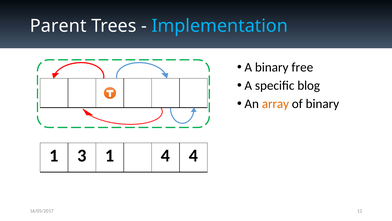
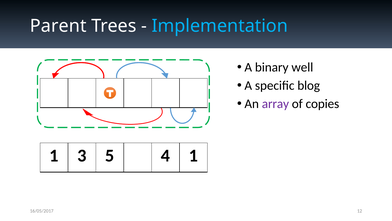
free: free -> well (302, 67)
array colour: orange -> purple (275, 104)
of binary: binary -> copies (322, 104)
3 1: 1 -> 5 (110, 155)
4 4: 4 -> 1 (193, 155)
